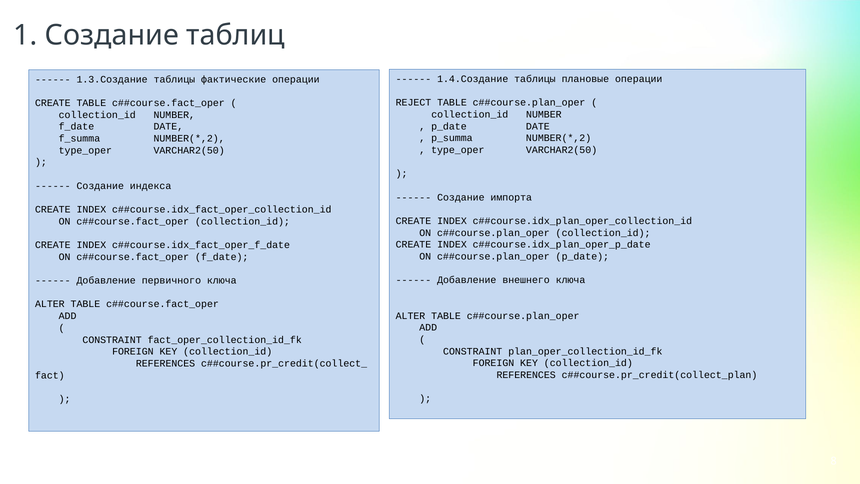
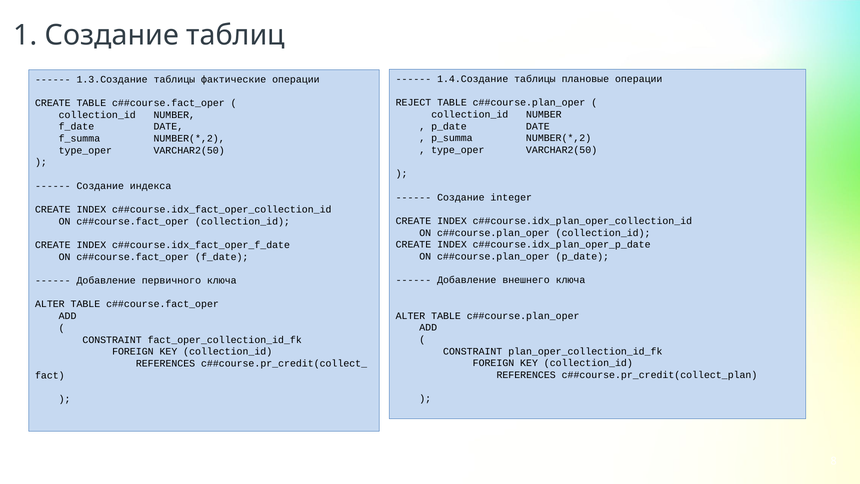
импорта: импорта -> integer (511, 197)
